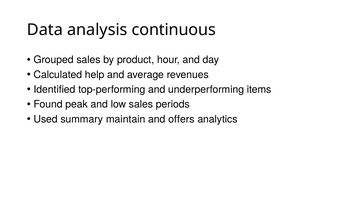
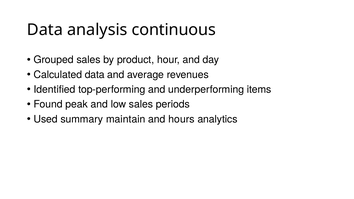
help: help -> data (95, 75)
offers: offers -> hours (181, 119)
